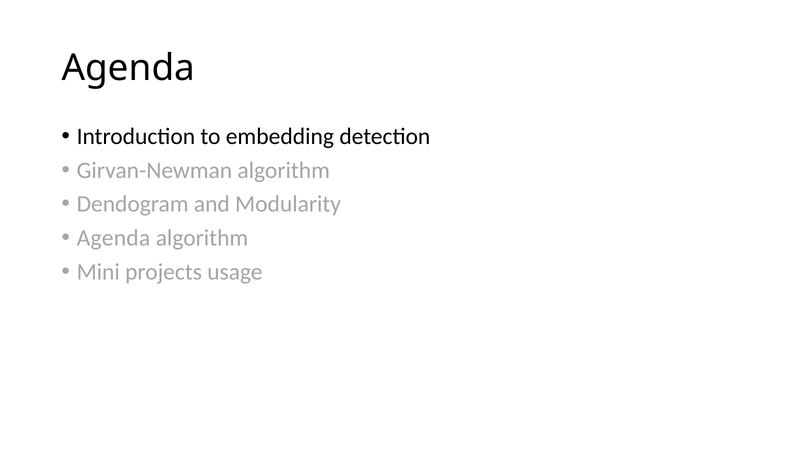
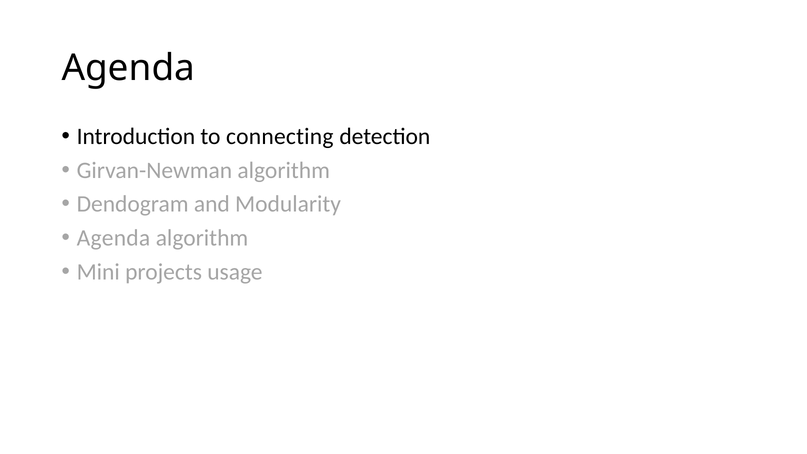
embedding: embedding -> connecting (280, 136)
